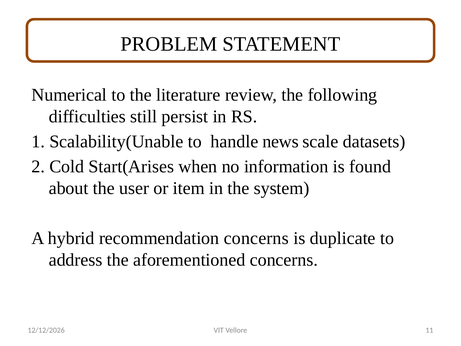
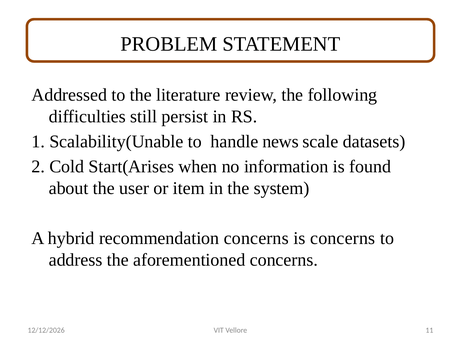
Numerical: Numerical -> Addressed (69, 95)
is duplicate: duplicate -> concerns (343, 238)
